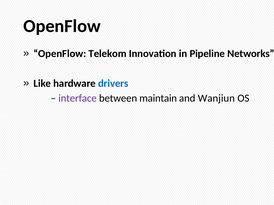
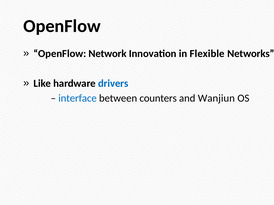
Telekom: Telekom -> Network (108, 54)
Pipeline: Pipeline -> Flexible (207, 54)
interface colour: purple -> blue (78, 99)
maintain: maintain -> counters (158, 99)
